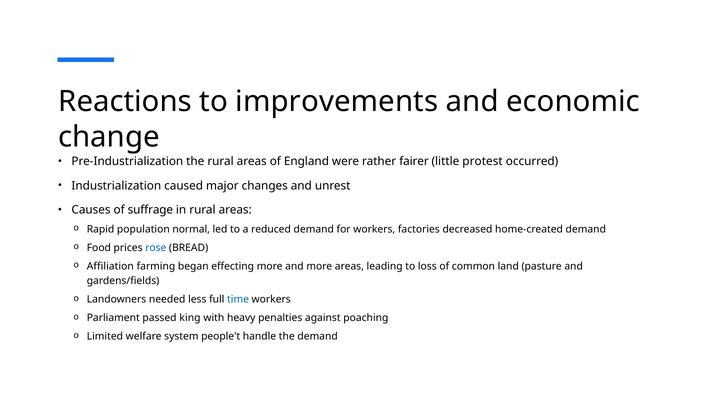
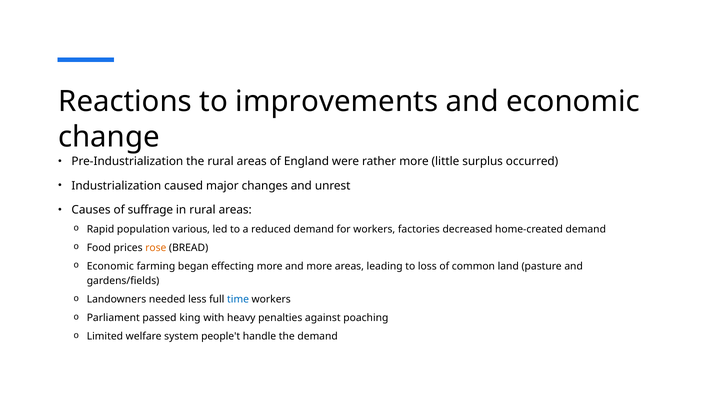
rather fairer: fairer -> more (414, 162)
protest: protest -> surplus (483, 162)
normal: normal -> various (191, 229)
rose colour: blue -> orange (156, 248)
Affiliation: Affiliation -> Economic (110, 266)
